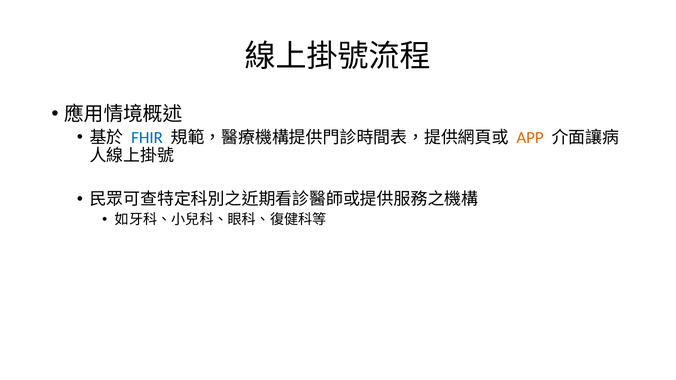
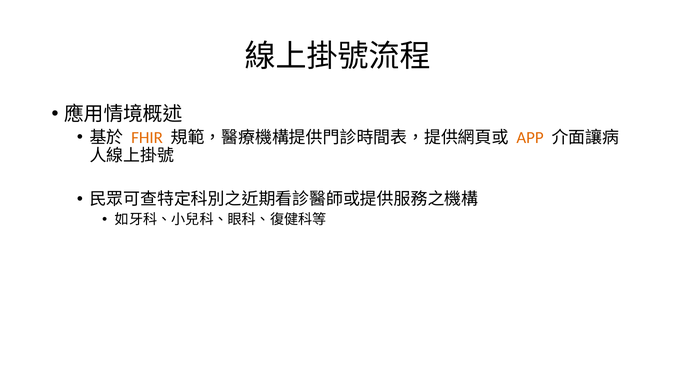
FHIR colour: blue -> orange (147, 138)
